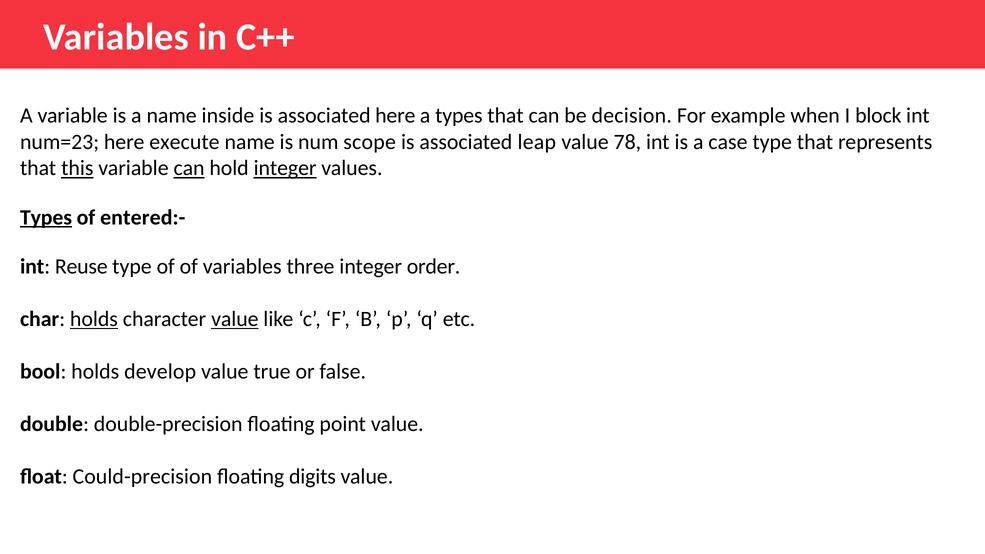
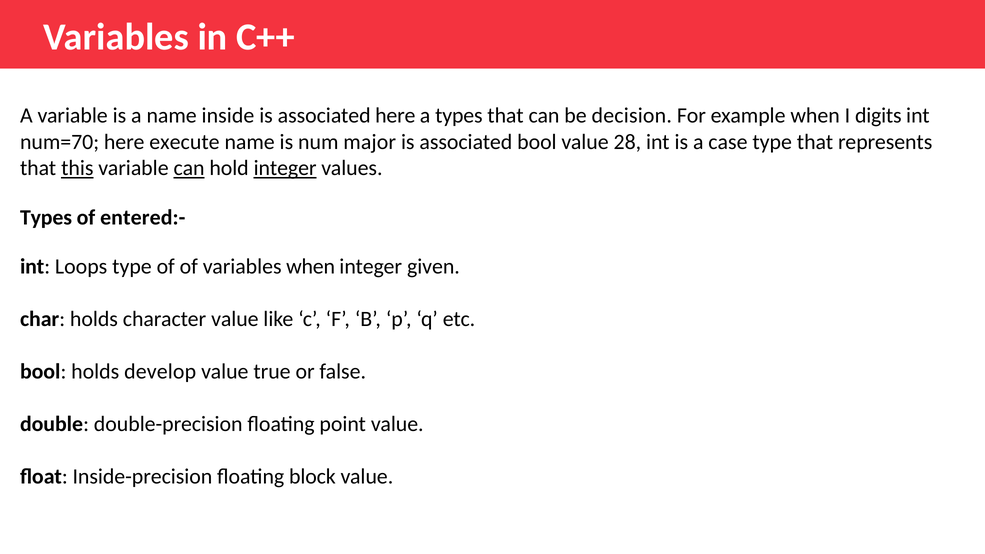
block: block -> digits (878, 116)
num=23: num=23 -> num=70 (60, 142)
scope: scope -> major (370, 142)
associated leap: leap -> bool (537, 142)
78: 78 -> 28 (627, 142)
Types underline: present -> none (46, 217)
Reuse: Reuse -> Loops (81, 267)
variables three: three -> when (311, 267)
order: order -> given (433, 267)
holds underline: present -> none (94, 319)
value underline: present -> none (235, 319)
Could-precision: Could-precision -> Inside-precision (142, 477)
digits: digits -> block (312, 477)
